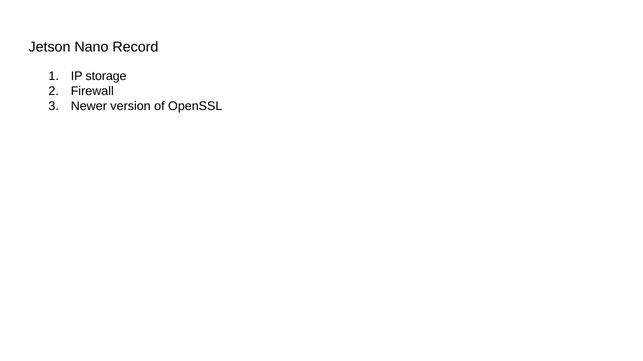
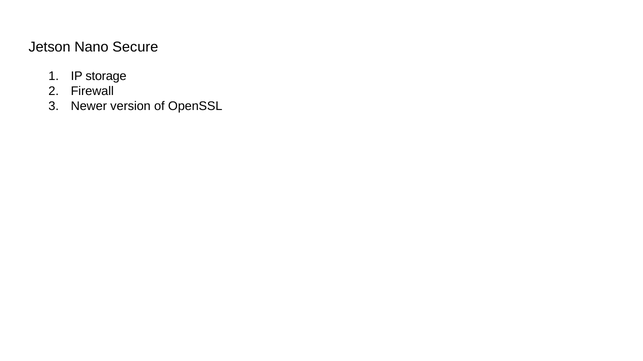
Record: Record -> Secure (135, 47)
